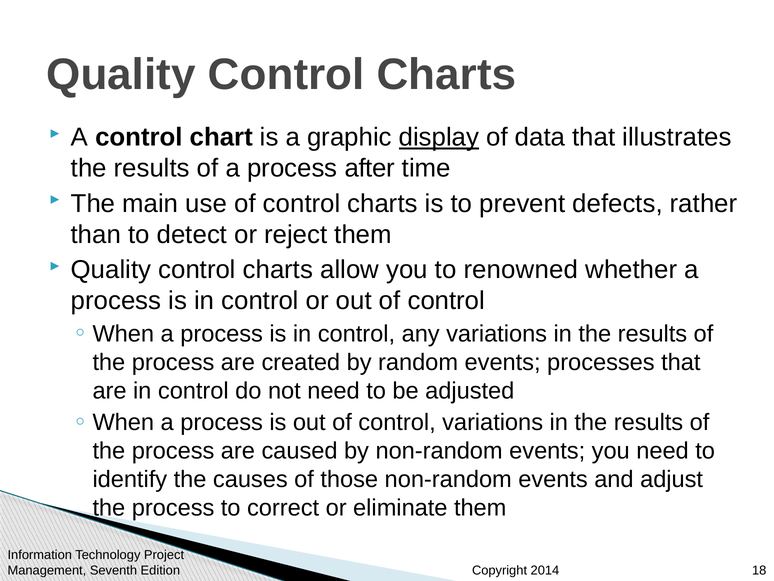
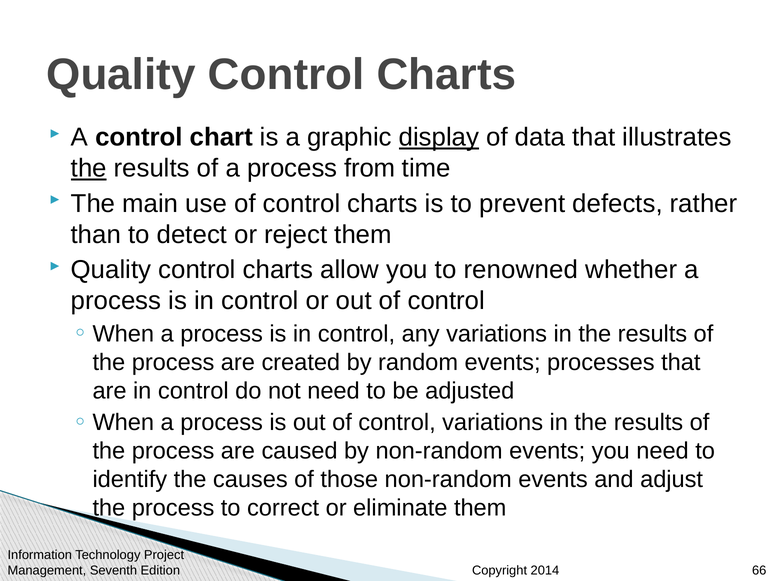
the underline: none -> present (89, 168)
after: after -> from (370, 168)
18: 18 -> 66 (759, 570)
